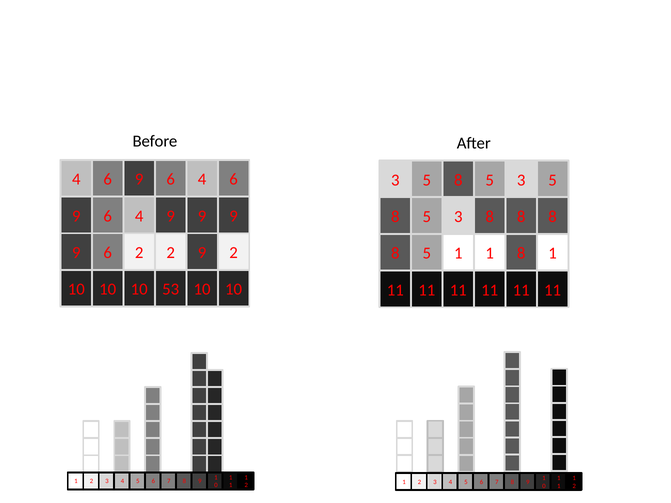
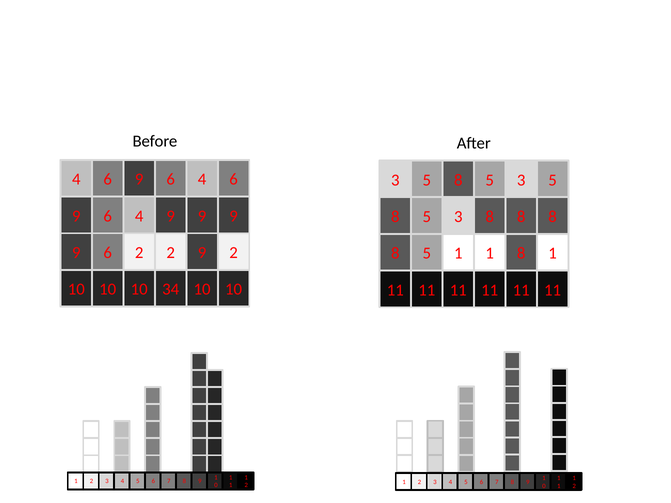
53: 53 -> 34 (171, 290)
